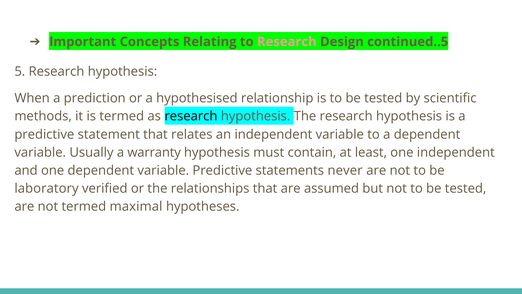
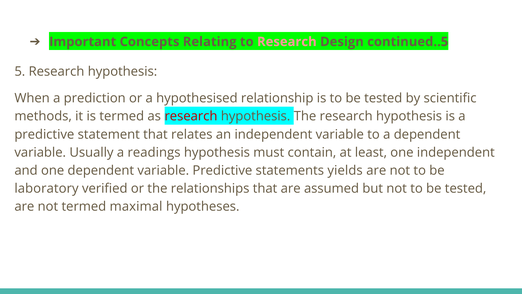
research colour: black -> red (191, 116)
warranty: warranty -> readings (154, 152)
never: never -> yields (345, 170)
